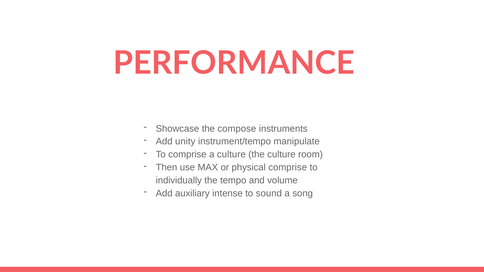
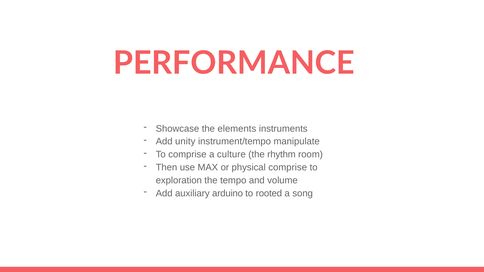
compose: compose -> elements (237, 129)
the culture: culture -> rhythm (281, 155)
individually: individually -> exploration (179, 181)
intense: intense -> arduino (228, 194)
sound: sound -> rooted (269, 194)
